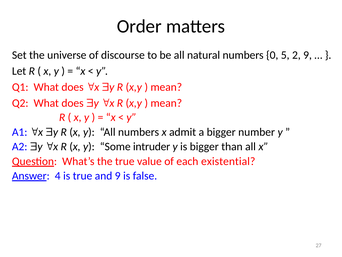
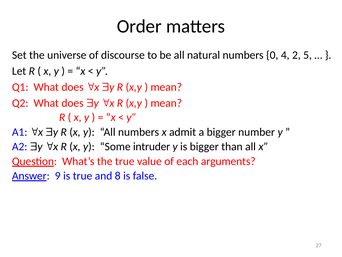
5: 5 -> 4 (285, 55)
2 9: 9 -> 5 (308, 55)
existential: existential -> arguments (228, 161)
4: 4 -> 9 (58, 176)
and 9: 9 -> 8 (118, 176)
